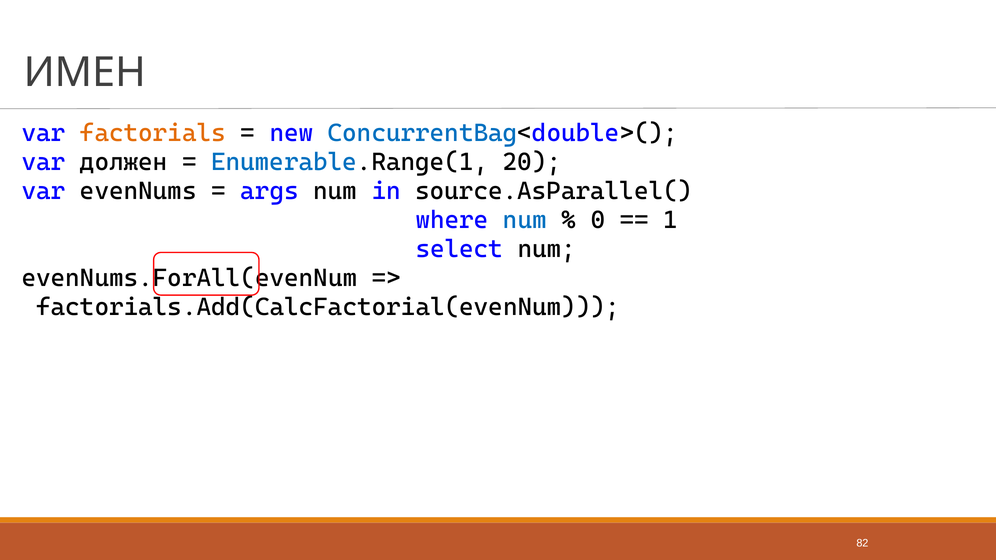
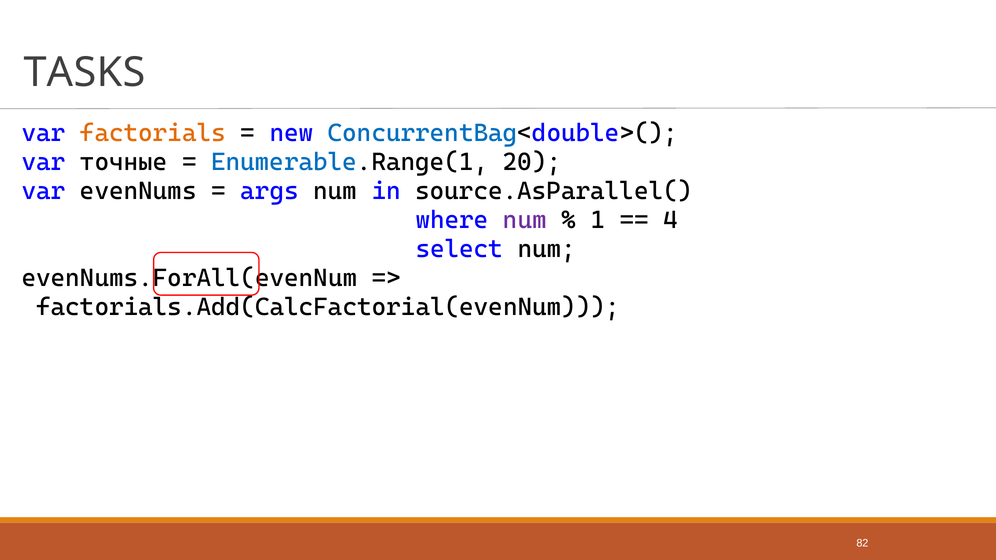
ИМЕН: ИМЕН -> TASKS (85, 73)
должен: должен -> точные (124, 162)
num colour: blue -> purple (525, 220)
0: 0 -> 1 (598, 220)
1: 1 -> 4 (671, 220)
